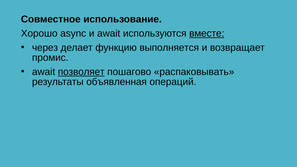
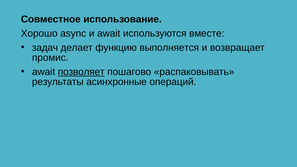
вместе underline: present -> none (207, 33)
через: через -> задач (45, 48)
объявленная: объявленная -> асинхронные (117, 82)
